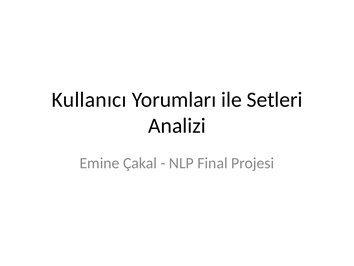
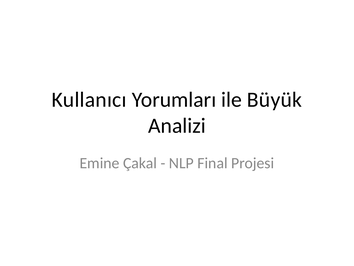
Setleri: Setleri -> Büyük (274, 99)
